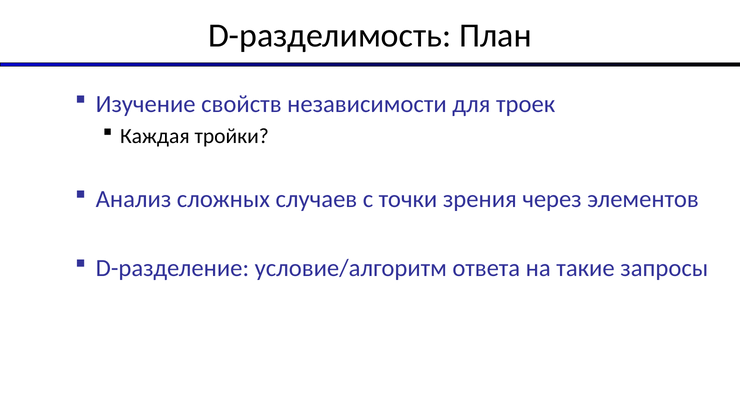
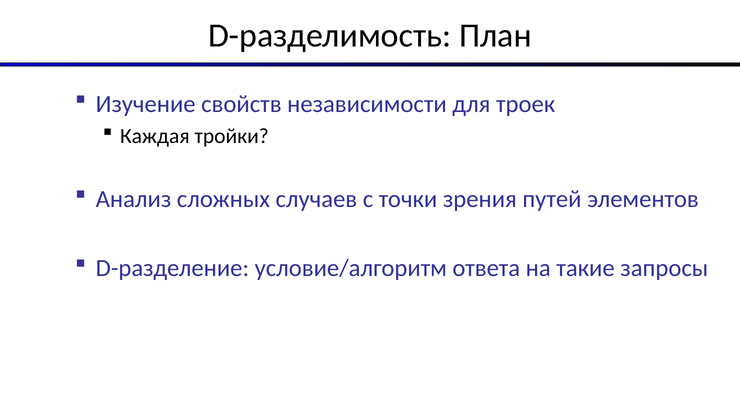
через: через -> путей (552, 199)
